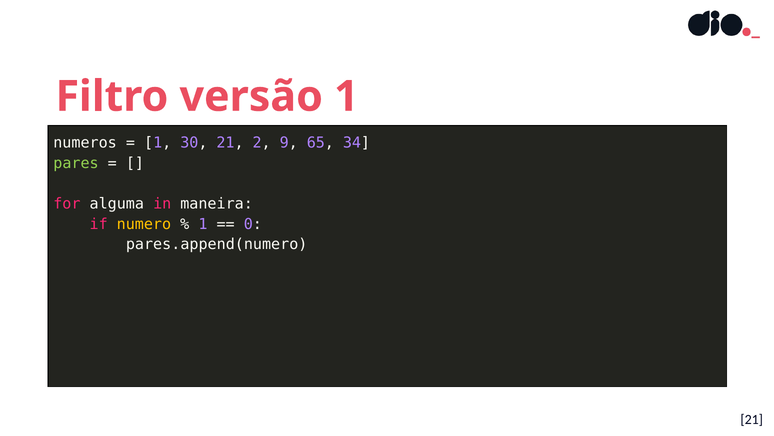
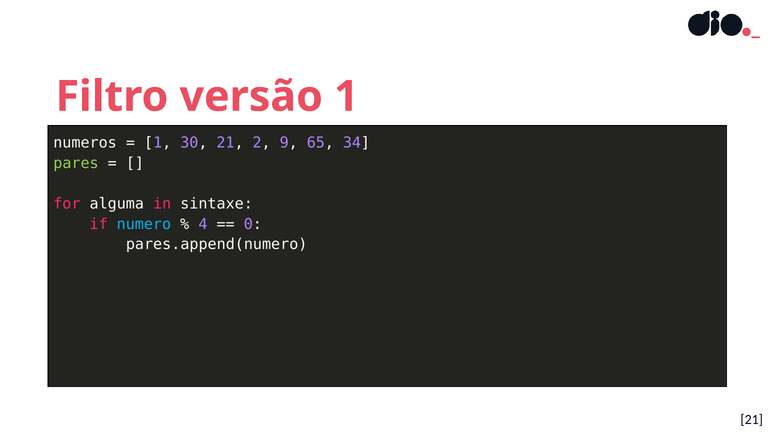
maneira: maneira -> sintaxe (217, 203)
numero colour: yellow -> light blue (144, 224)
1: 1 -> 4 (203, 224)
